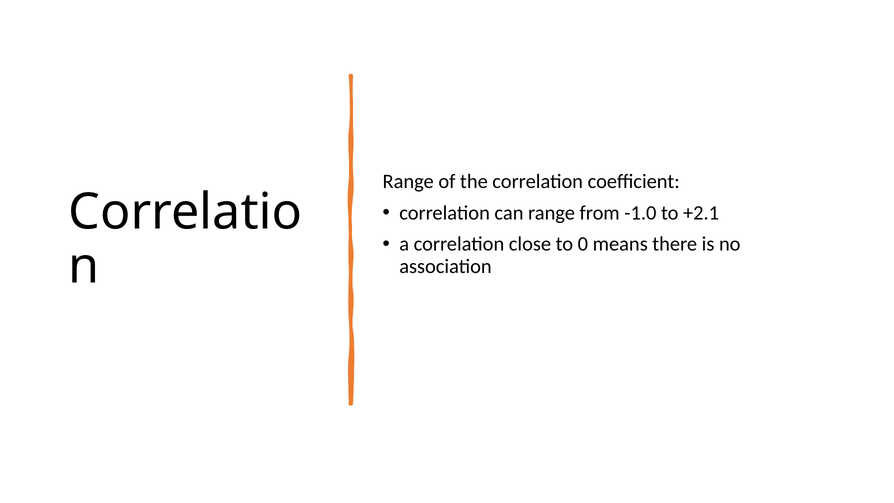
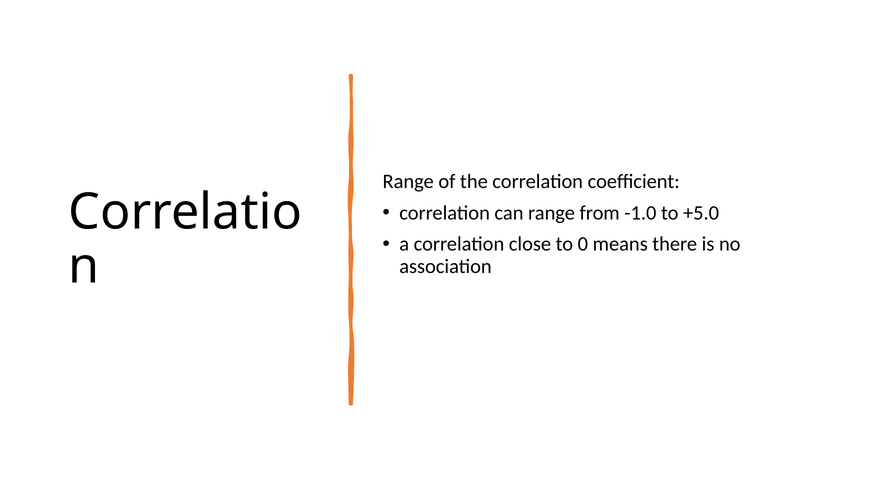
+2.1: +2.1 -> +5.0 (701, 213)
